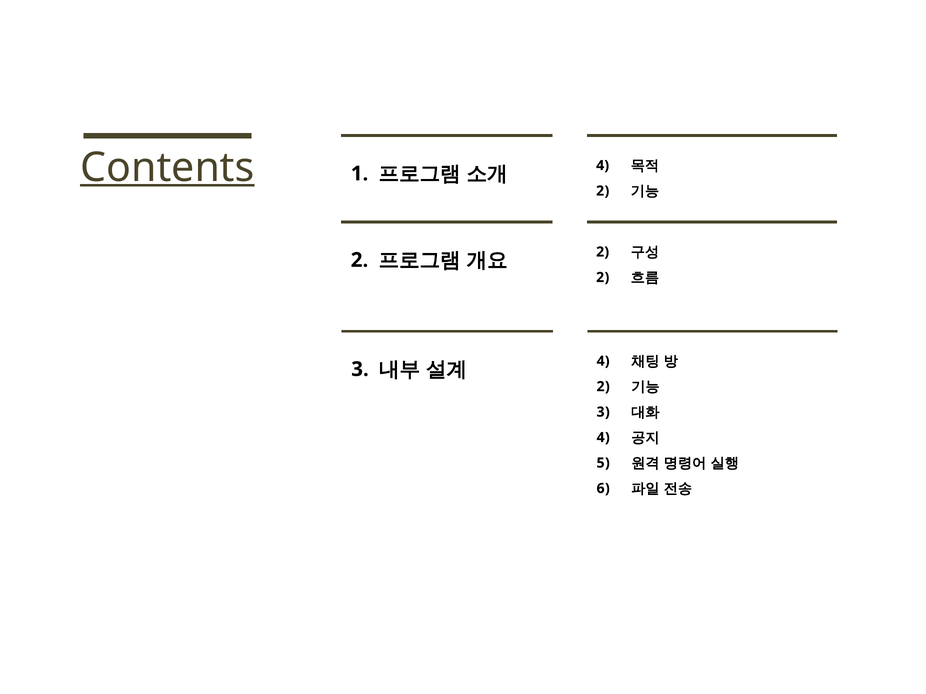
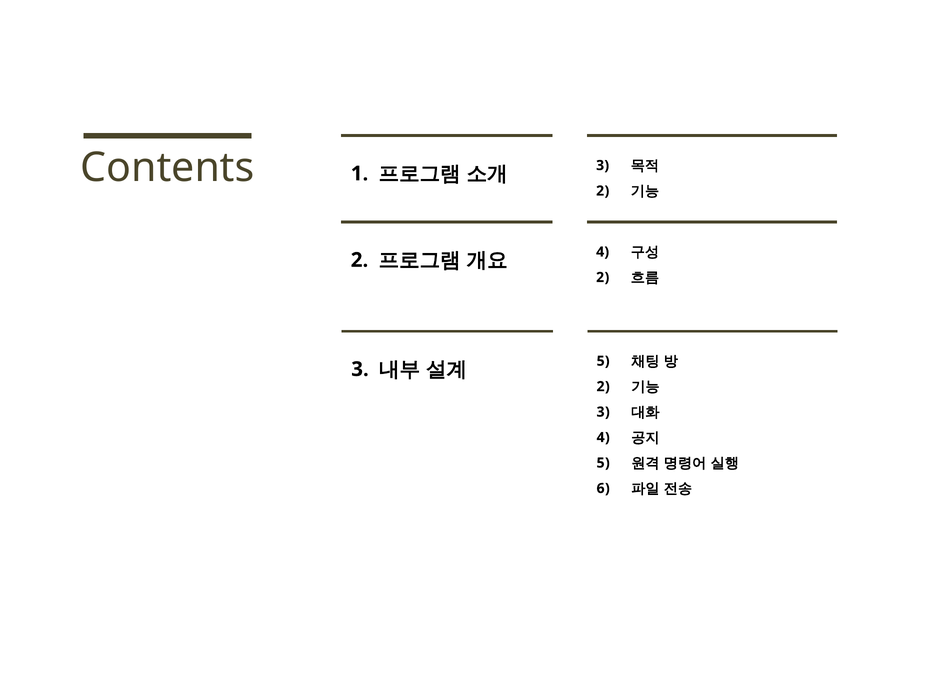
Contents underline: present -> none (167, 168)
4: 4 -> 3 (603, 166)
2: 2 -> 4 (603, 252)
4: 4 -> 5 (603, 361)
